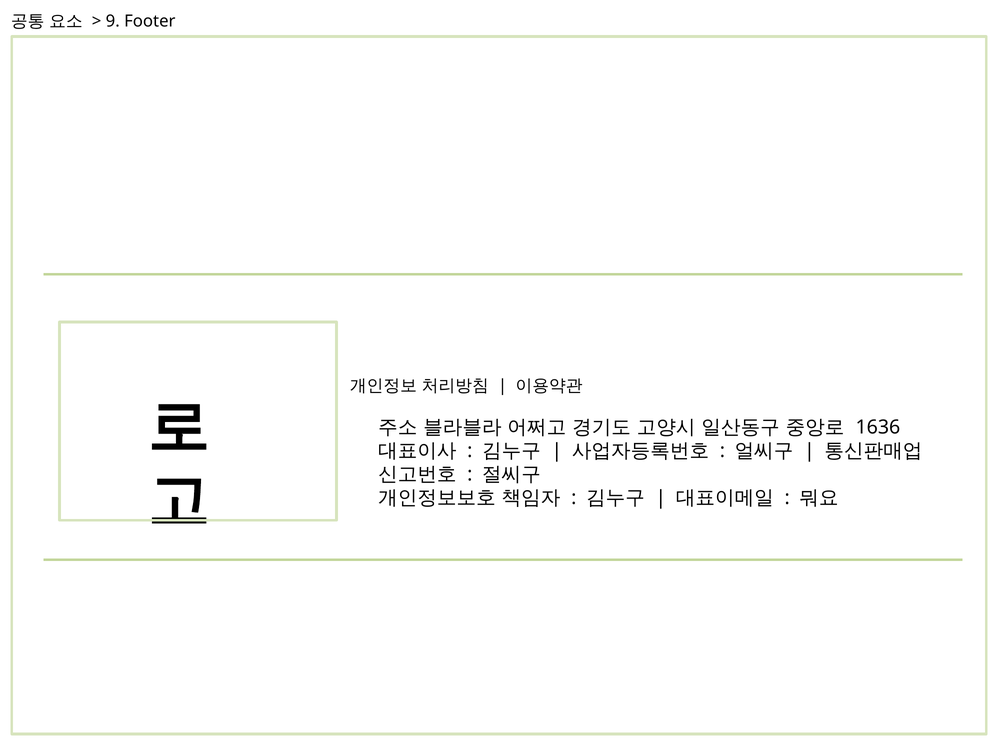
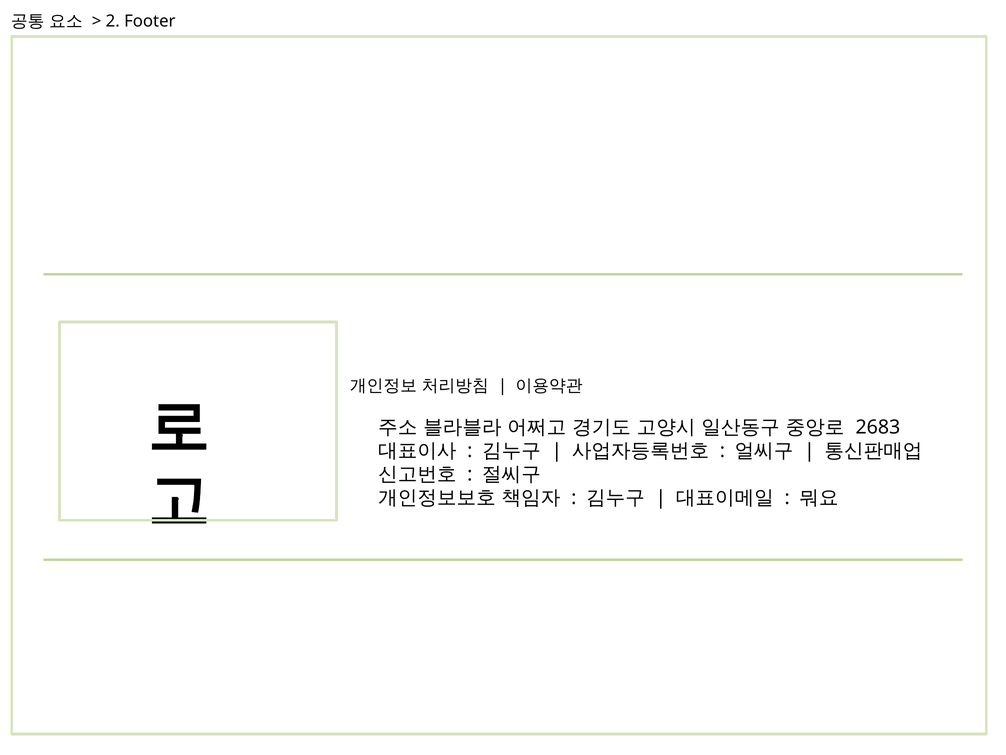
9: 9 -> 2 (113, 21)
1636: 1636 -> 2683 (878, 427)
